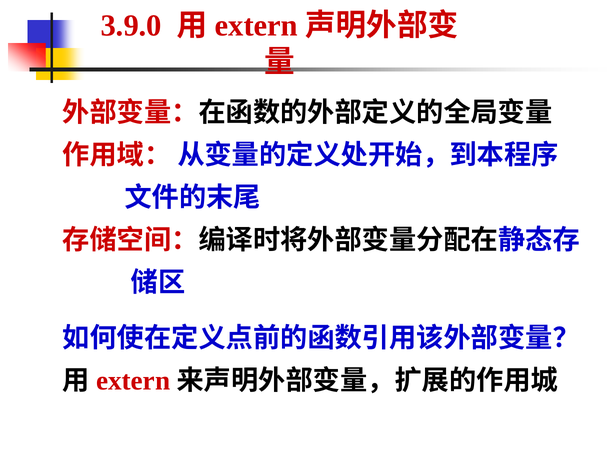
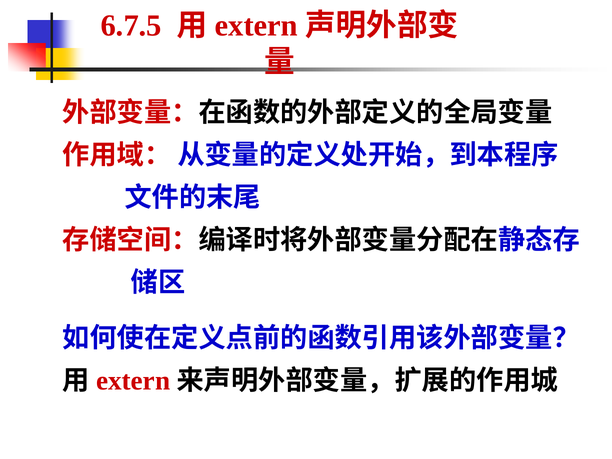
3.9.0: 3.9.0 -> 6.7.5 (131, 25)
